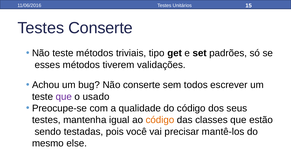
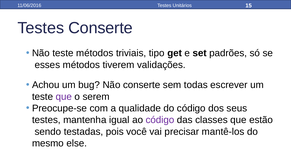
todos: todos -> todas (196, 85)
usado: usado -> serem (96, 96)
código colour: orange -> purple (160, 120)
